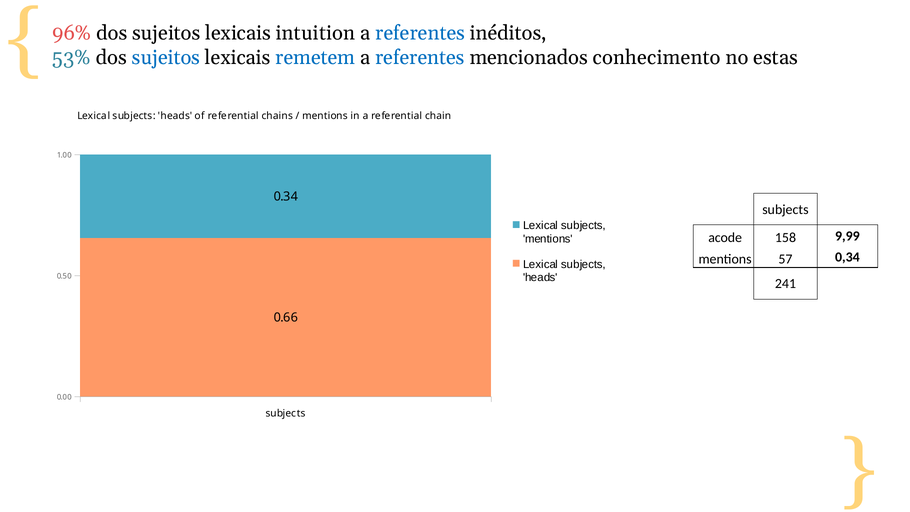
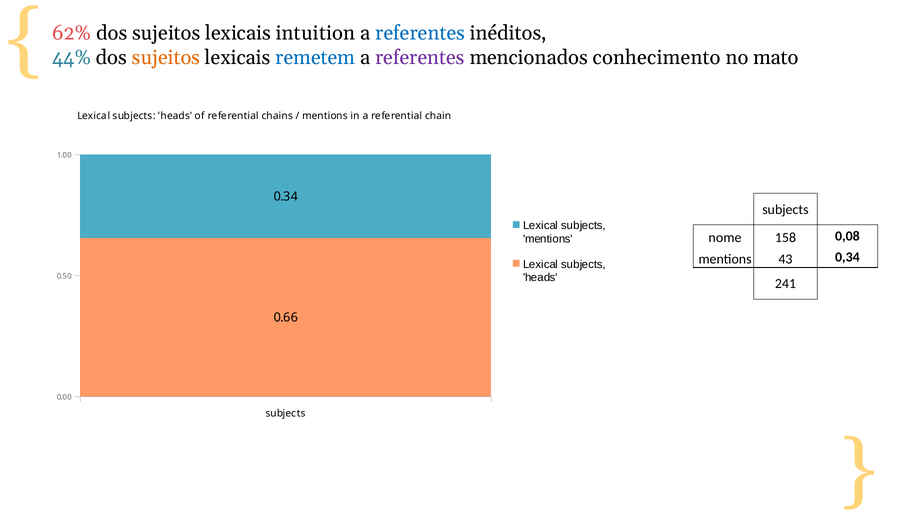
96%: 96% -> 62% (72, 33)
53%: 53% -> 44% (72, 57)
sujeitos colour: blue -> orange (166, 57)
referentes colour: blue -> purple (420, 57)
estas: estas -> mato (776, 57)
acode: acode -> nome (725, 238)
9,99: 9,99 -> 0,08 (847, 236)
57: 57 -> 43 (785, 259)
